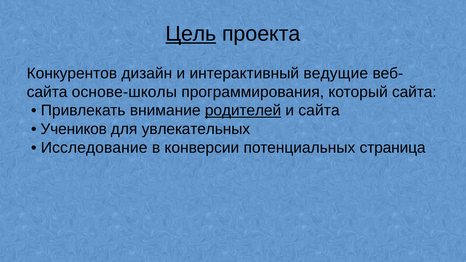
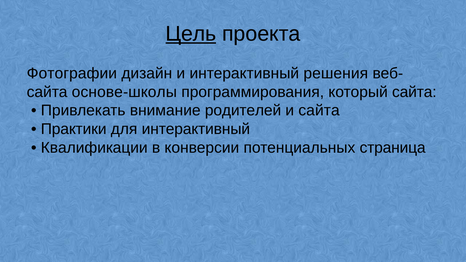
Конкурентов: Конкурентов -> Фотографии (72, 73)
ведущие: ведущие -> решения (336, 73)
родителей underline: present -> none (243, 111)
Учеников: Учеников -> Практики (74, 129)
для увлекательных: увлекательных -> интерактивный (196, 129)
Исследование: Исследование -> Квалификации (94, 148)
